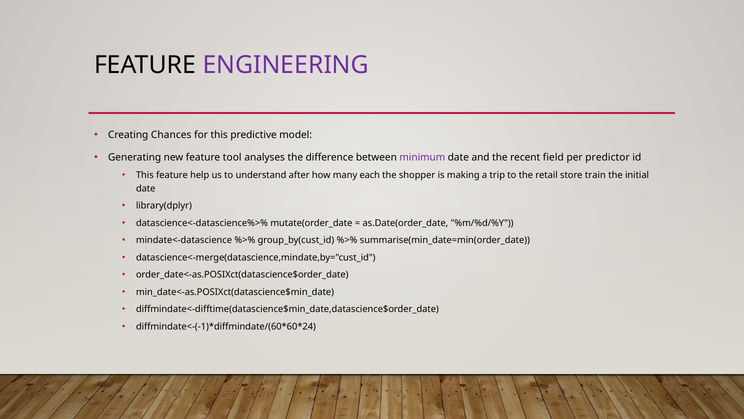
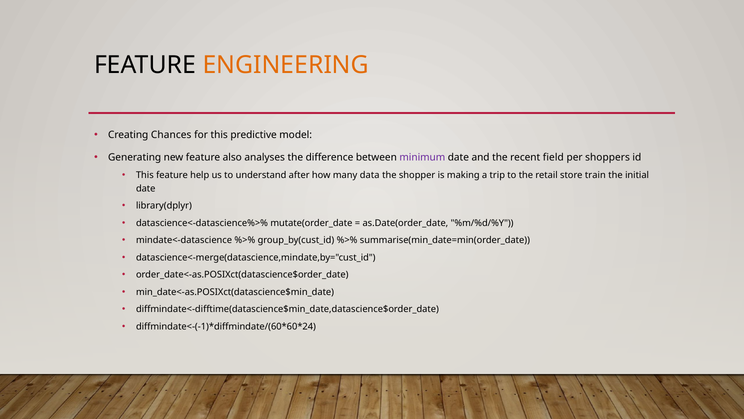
ENGINEERING colour: purple -> orange (286, 65)
tool: tool -> also (232, 157)
predictor: predictor -> shoppers (608, 157)
each: each -> data (370, 175)
